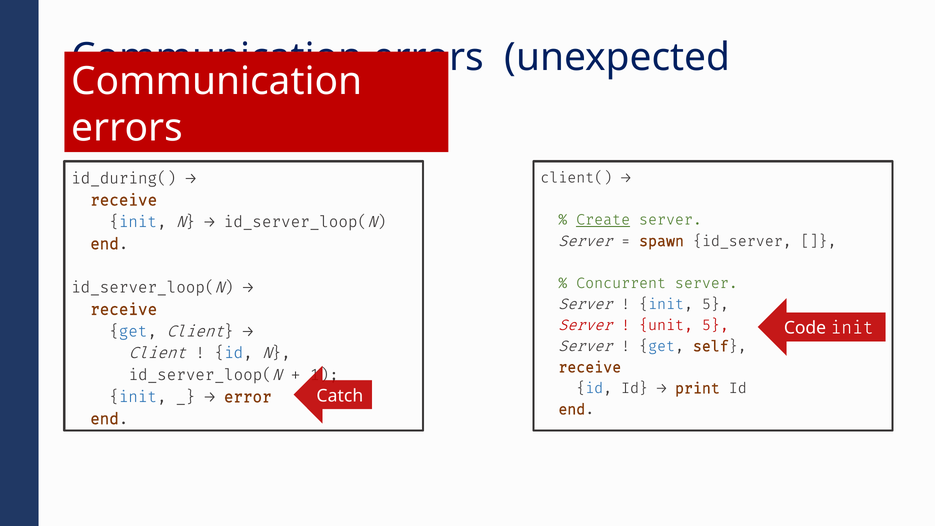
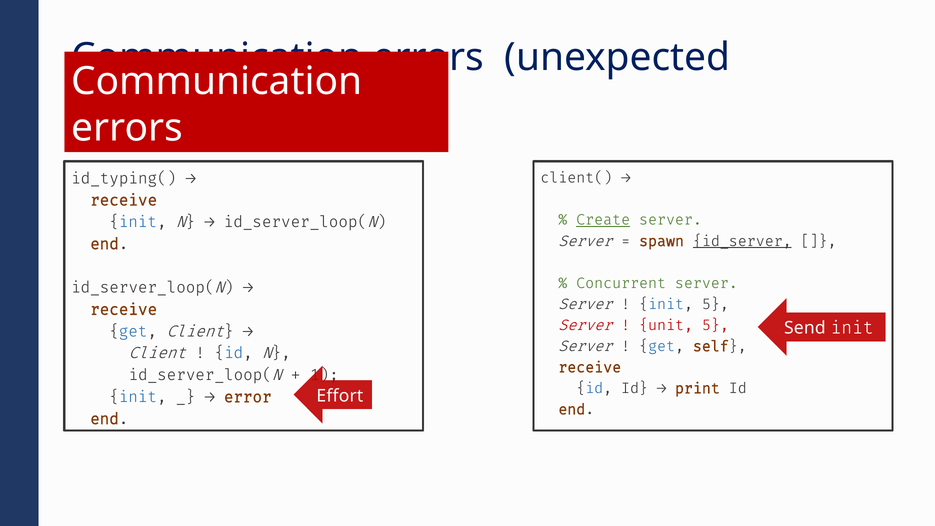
id_during(: id_during( -> id_typing( (124, 178)
id_server underline: none -> present (742, 241)
Code: Code -> Send (805, 328)
Catch: Catch -> Effort (340, 396)
